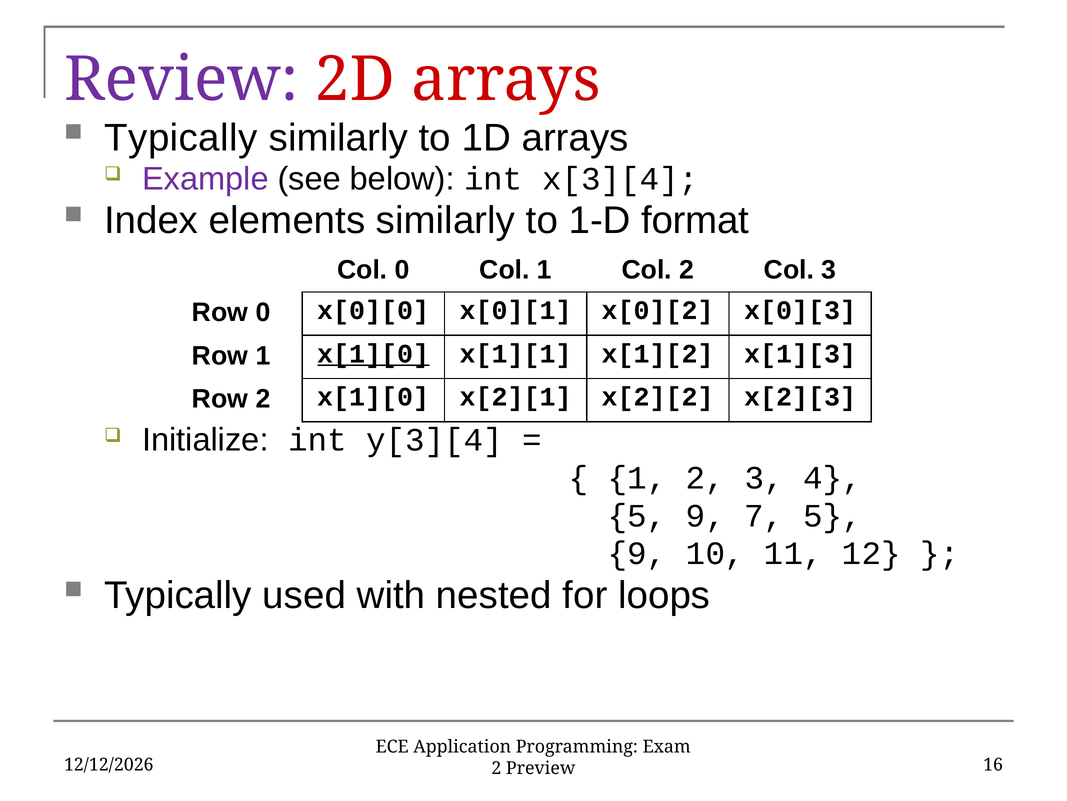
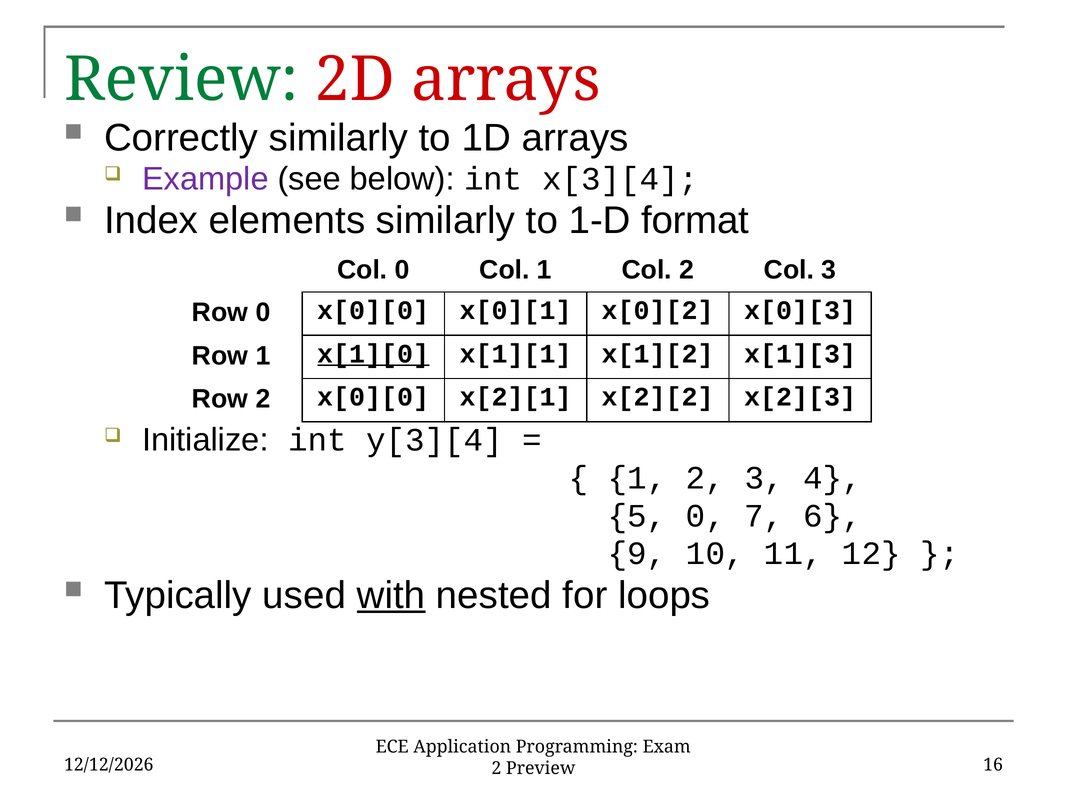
Review colour: purple -> green (181, 79)
Typically: Typically -> Correctly (181, 138)
2 x[1][0: x[1][0 -> x[0][0 (373, 397)
9: 9 -> 0 (706, 515)
7 5: 5 -> 6 (832, 515)
with underline: none -> present (391, 595)
